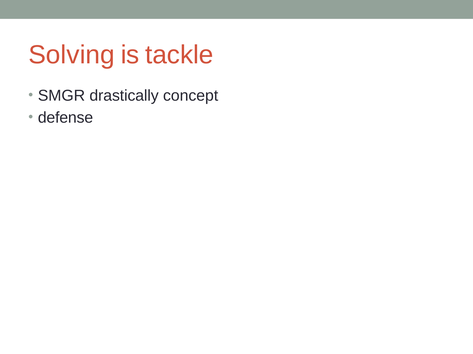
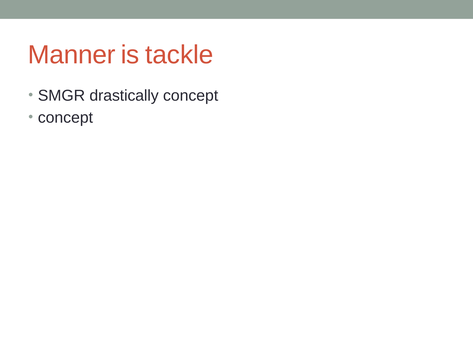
Solving: Solving -> Manner (72, 55)
defense: defense -> concept (65, 118)
